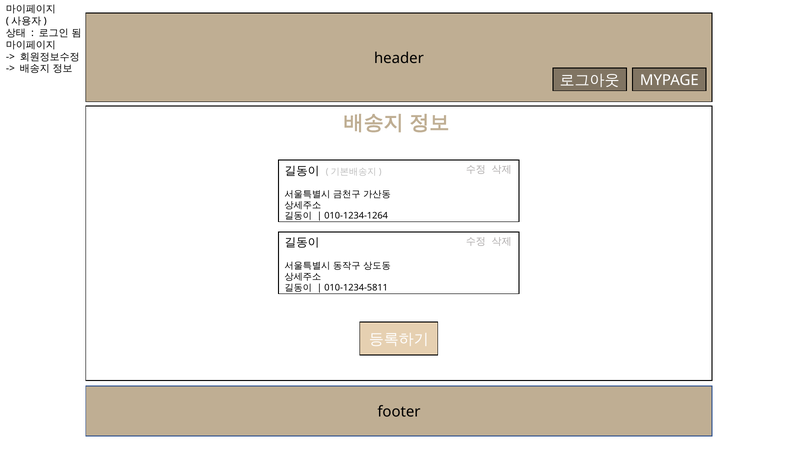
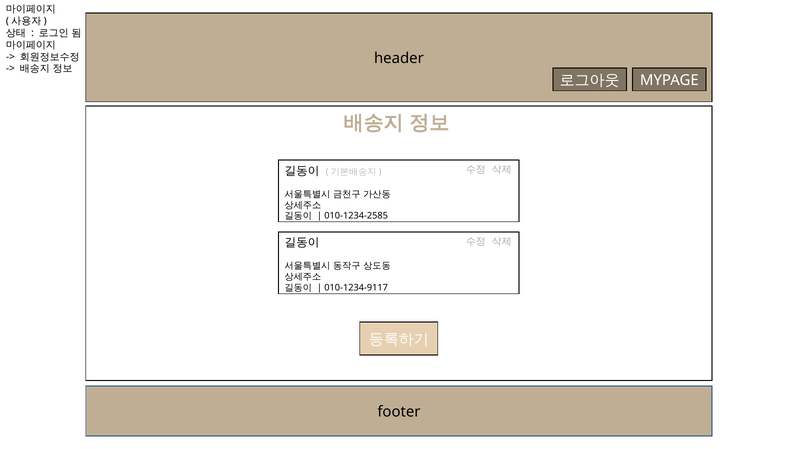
010-1234-1264: 010-1234-1264 -> 010-1234-2585 (356, 216)
010-1234-5811: 010-1234-5811 -> 010-1234-9117 (356, 288)
